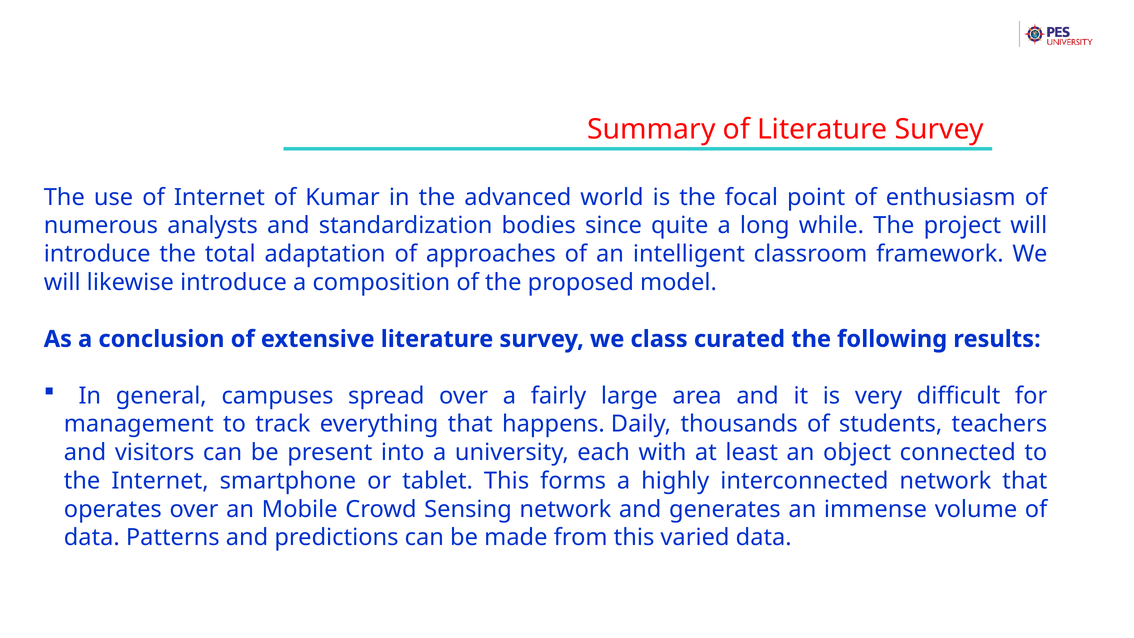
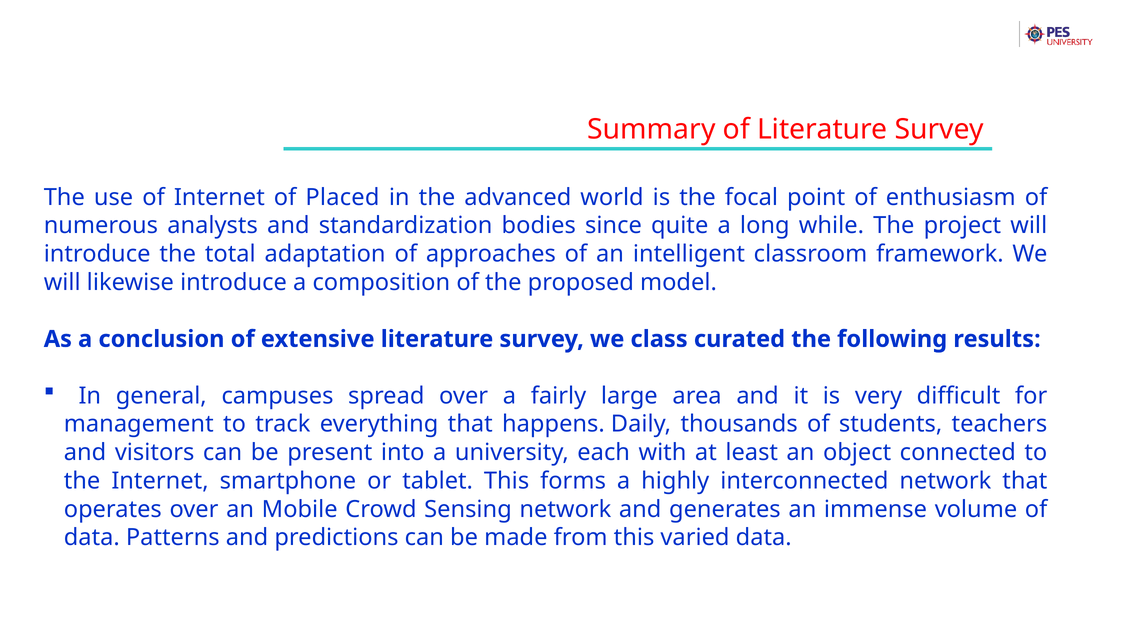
Kumar: Kumar -> Placed (342, 197)
